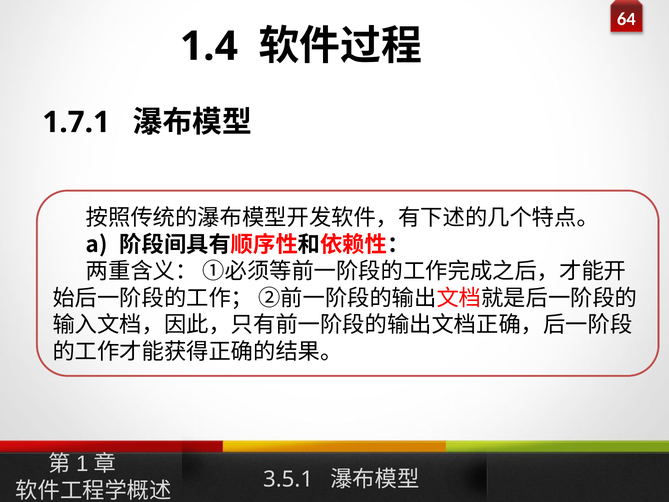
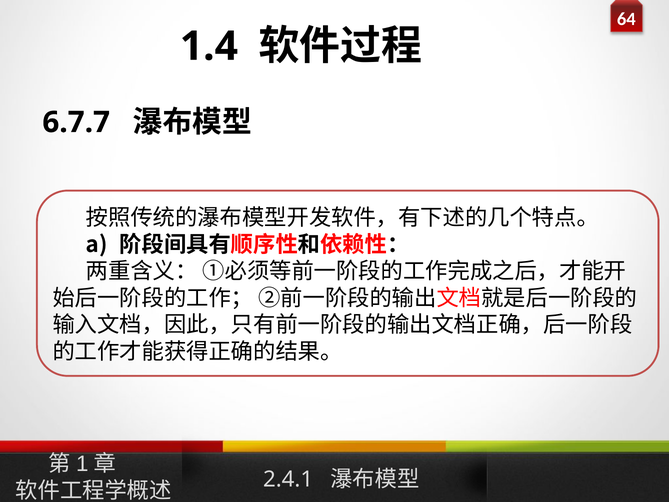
1.7.1: 1.7.1 -> 6.7.7 (76, 122)
3.5.1: 3.5.1 -> 2.4.1 (288, 479)
